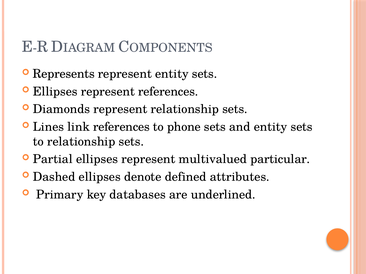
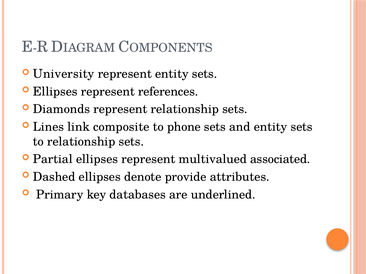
Represents: Represents -> University (64, 74)
link references: references -> composite (121, 127)
particular: particular -> associated (280, 159)
defined: defined -> provide (186, 177)
